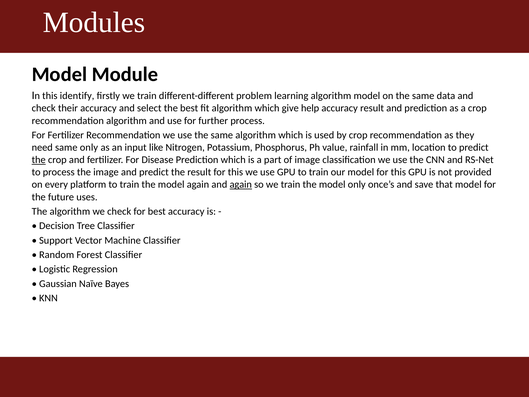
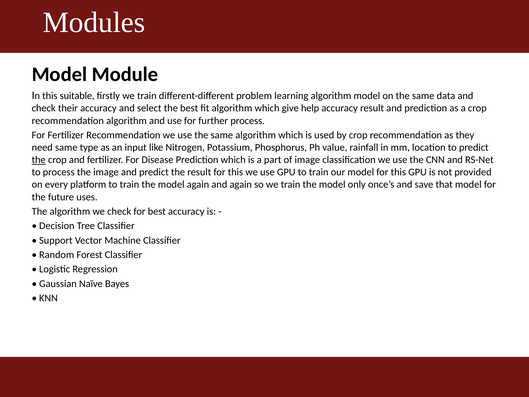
identify: identify -> suitable (77, 96)
same only: only -> type (89, 147)
again underline: present -> none (241, 184)
